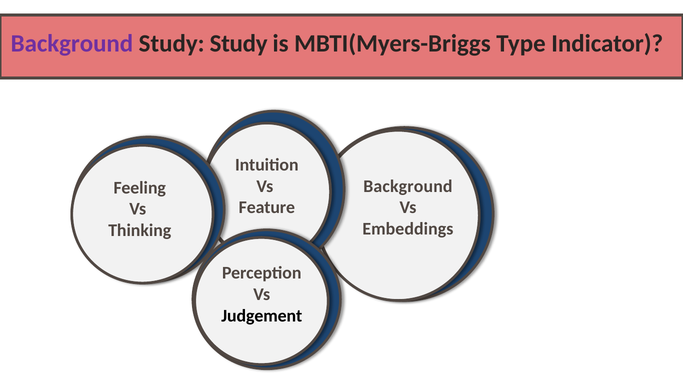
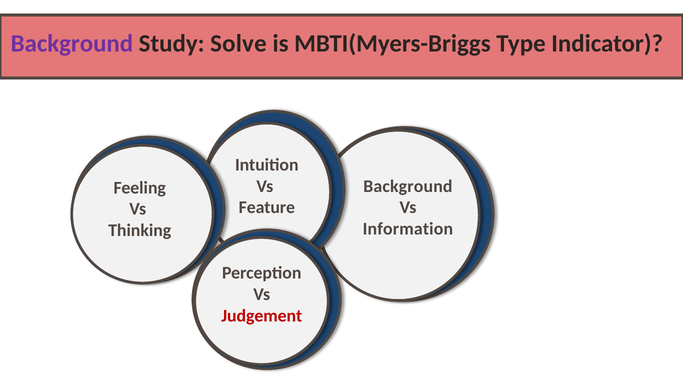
Study Study: Study -> Solve (238, 44)
Embeddings: Embeddings -> Information (408, 229)
Judgement colour: black -> red (262, 316)
